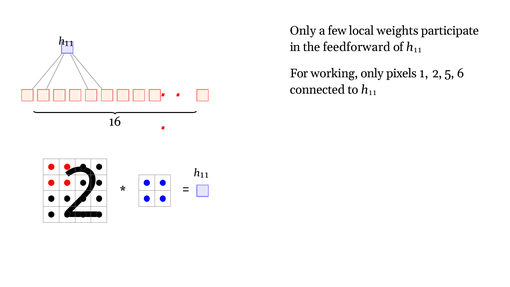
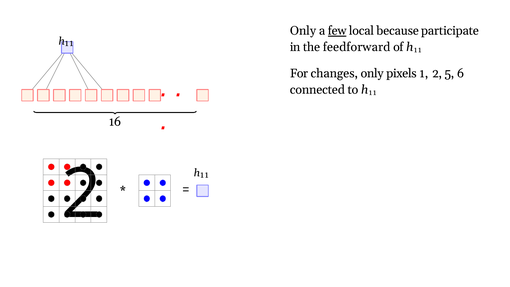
few underline: none -> present (337, 31)
weights: weights -> because (398, 31)
working: working -> changes (334, 74)
